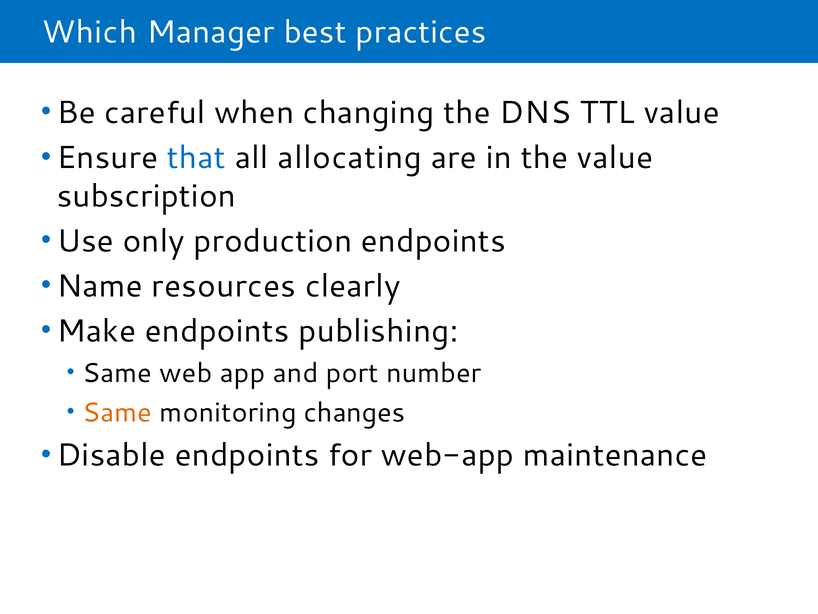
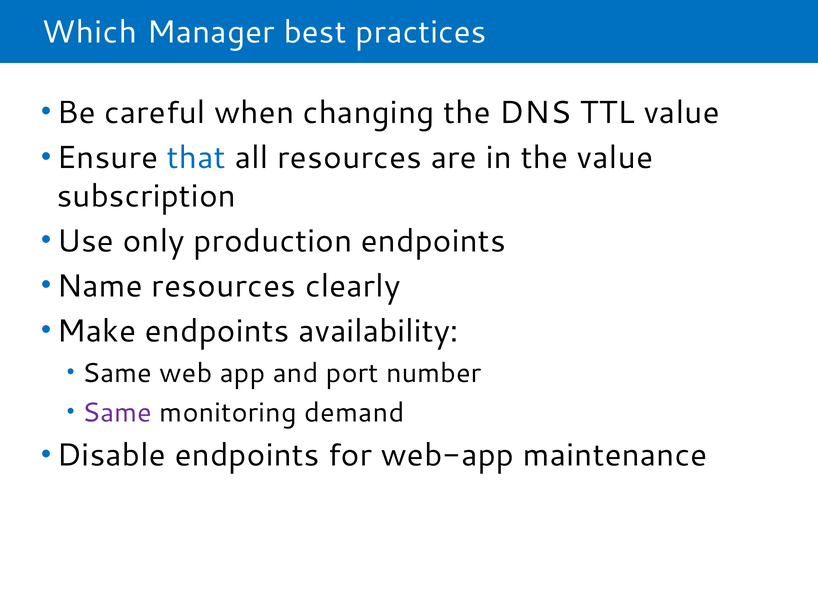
all allocating: allocating -> resources (350, 158)
publishing: publishing -> availability (379, 331)
Same colour: orange -> purple (117, 412)
changes: changes -> demand (354, 412)
